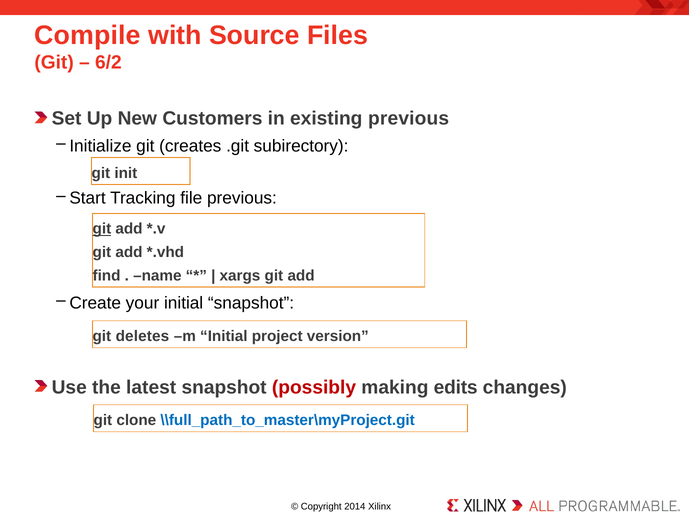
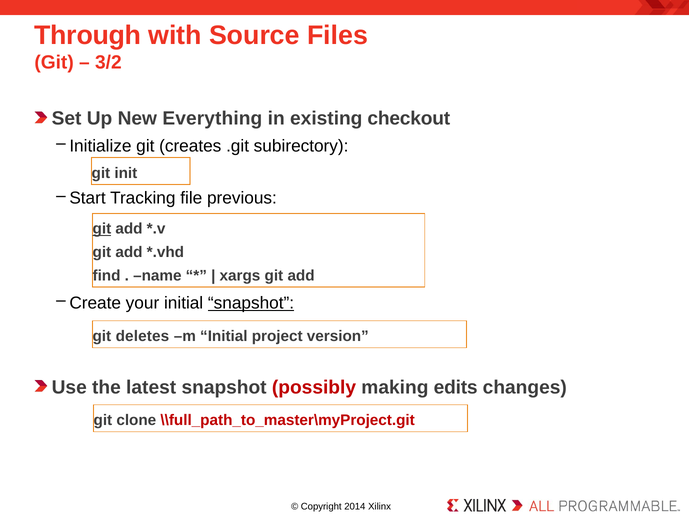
Compile: Compile -> Through (88, 36)
6/2: 6/2 -> 3/2 (108, 62)
Customers: Customers -> Everything (212, 119)
existing previous: previous -> checkout (409, 119)
snapshot underline: none -> present (251, 303)
\\full_path_to_master\myProject.git colour: blue -> red (288, 420)
